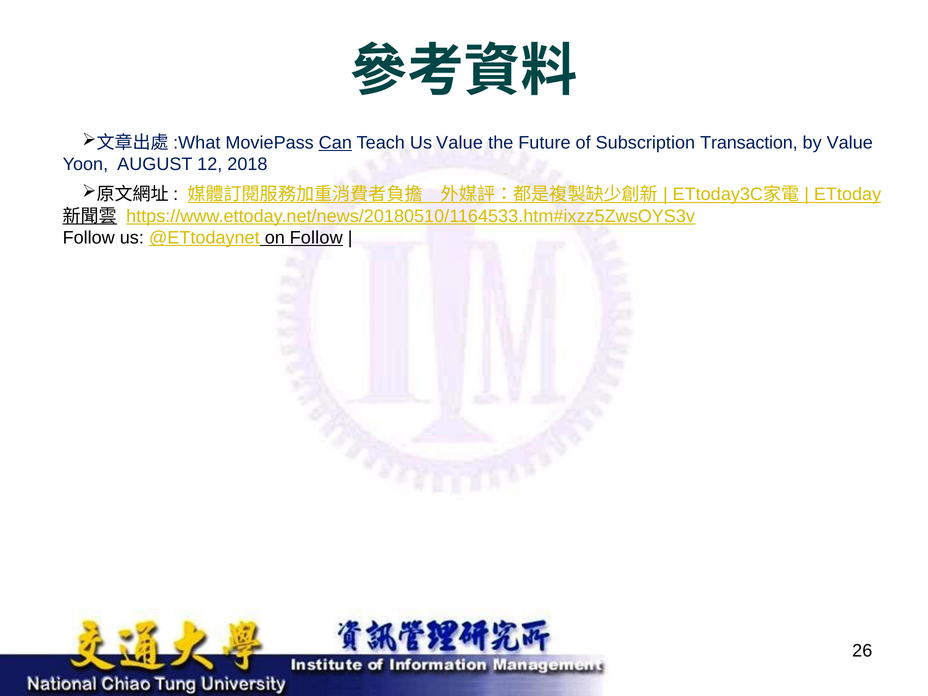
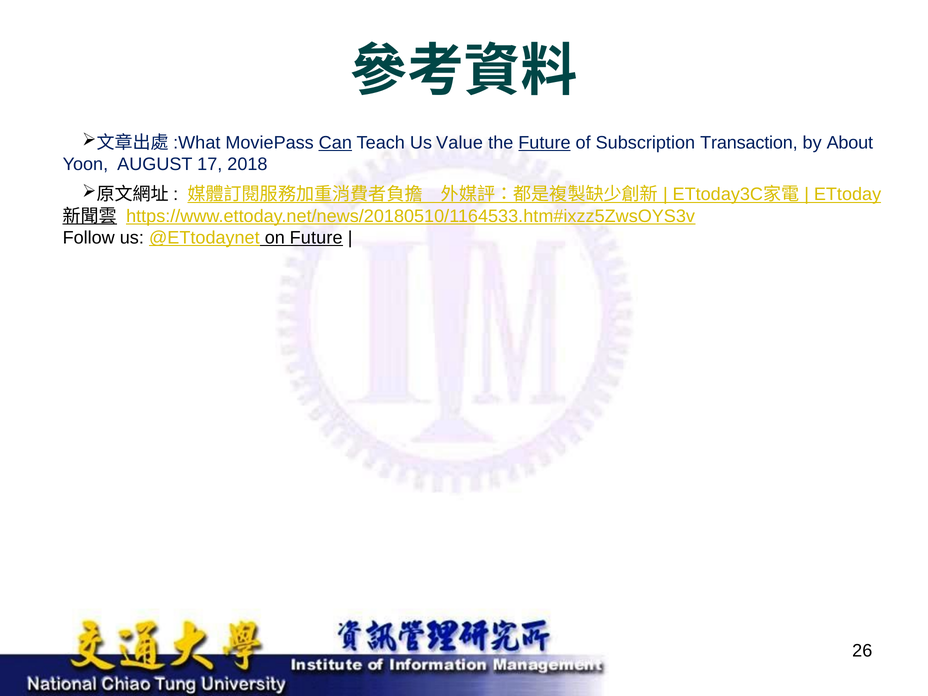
Future underline: none -> present (544, 143)
by Value: Value -> About (850, 143)
12: 12 -> 17 (210, 164)
on Follow: Follow -> Future (316, 238)
